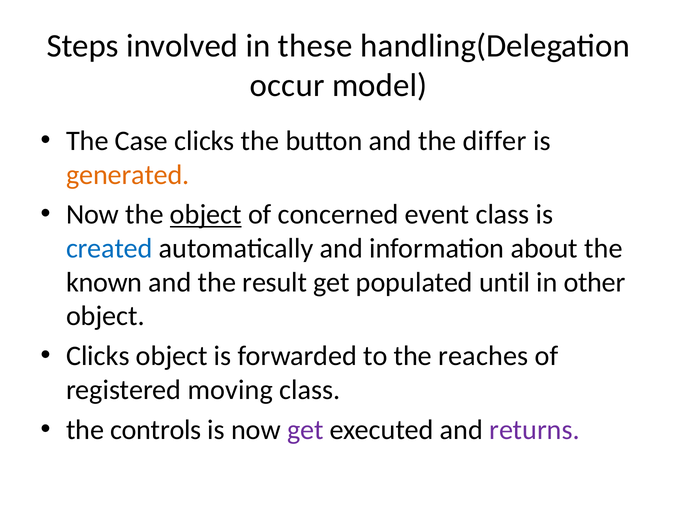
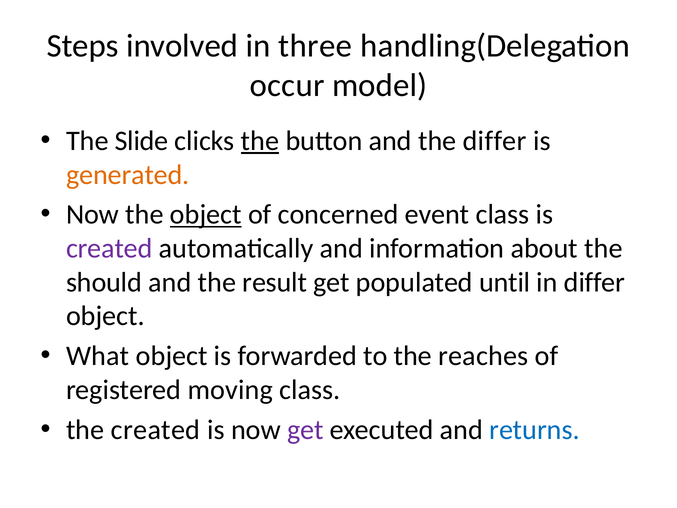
these: these -> three (315, 46)
Case: Case -> Slide (142, 141)
the underline: none -> present (260, 141)
created colour: blue -> purple (109, 248)
known: known -> should (104, 282)
in other: other -> differ (595, 282)
Clicks: Clicks -> What (98, 356)
the controls: controls -> created (156, 430)
returns colour: purple -> blue (534, 430)
